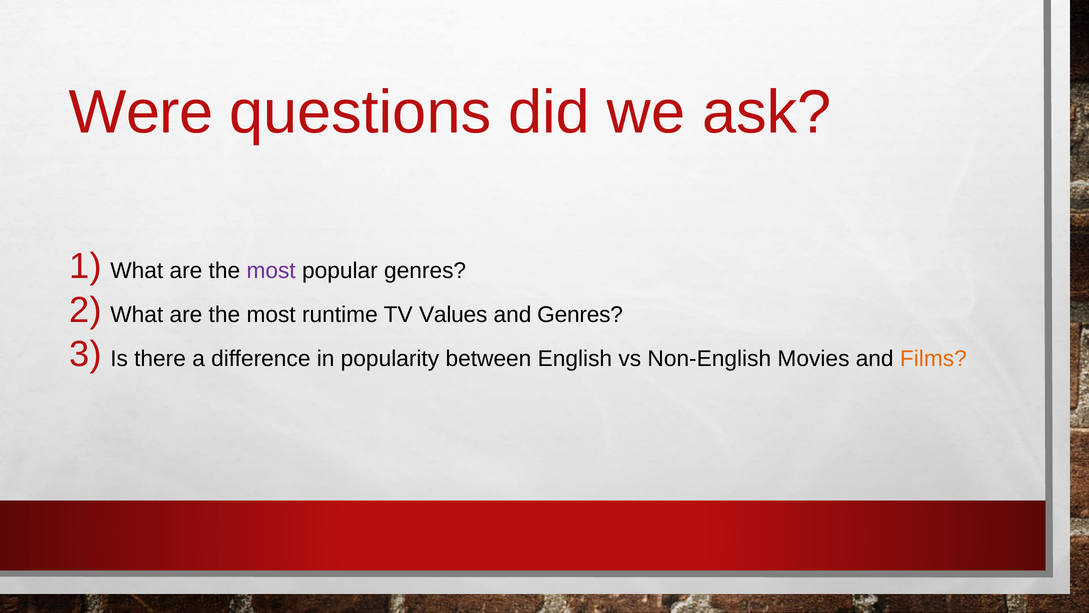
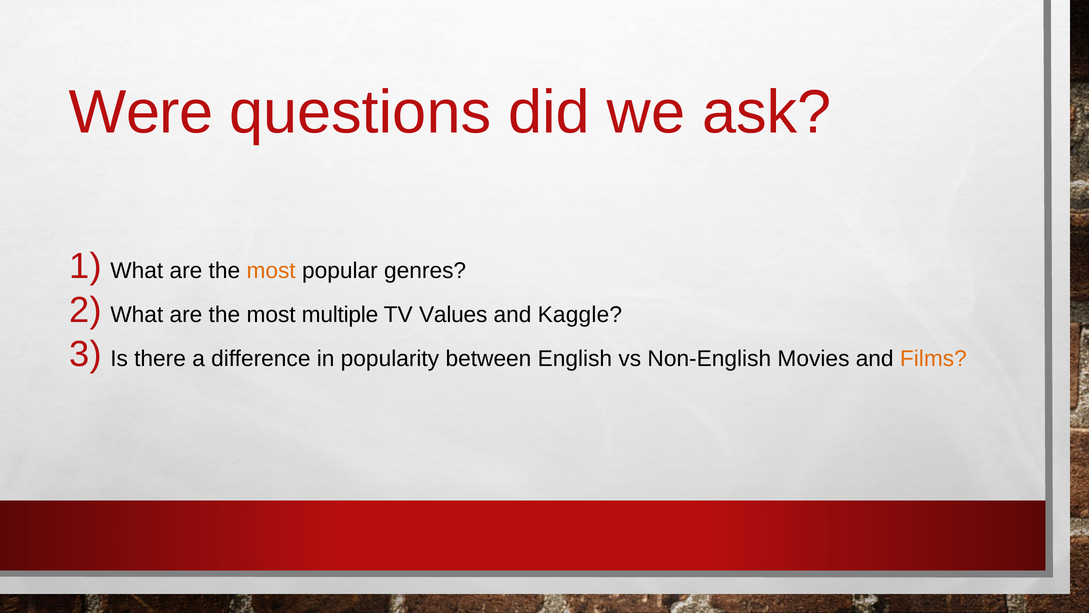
most colour: purple -> orange (271, 270)
runtime: runtime -> multiple (340, 314)
and Genres: Genres -> Kaggle (580, 314)
